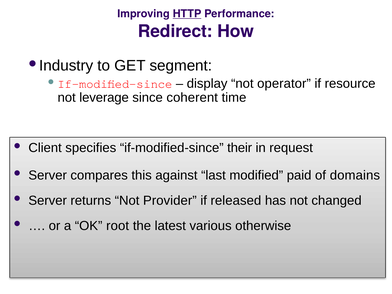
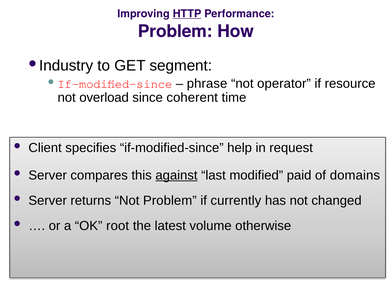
Redirect: Redirect -> Problem (175, 31)
display: display -> phrase (207, 84)
leverage: leverage -> overload (104, 98)
their: their -> help (240, 148)
against underline: none -> present (176, 175)
Not Provider: Provider -> Problem (170, 201)
released: released -> currently (236, 201)
various: various -> volume (211, 226)
